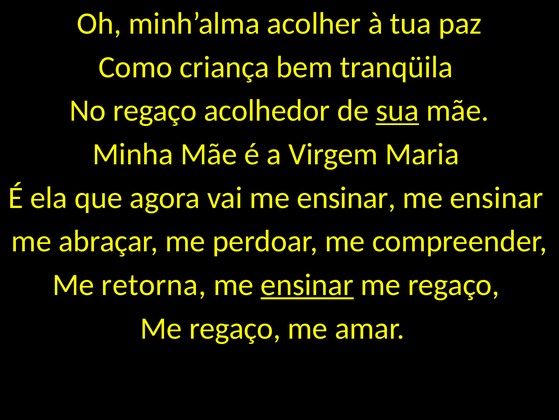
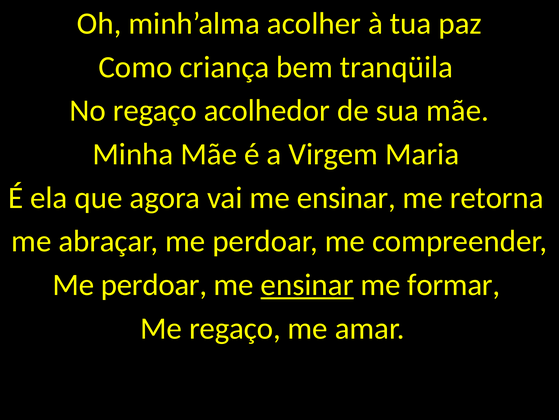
sua underline: present -> none (397, 111)
ensinar: ensinar -> retorna (497, 197)
retorna: retorna -> perdoar (154, 284)
regaço: regaço -> formar (454, 284)
